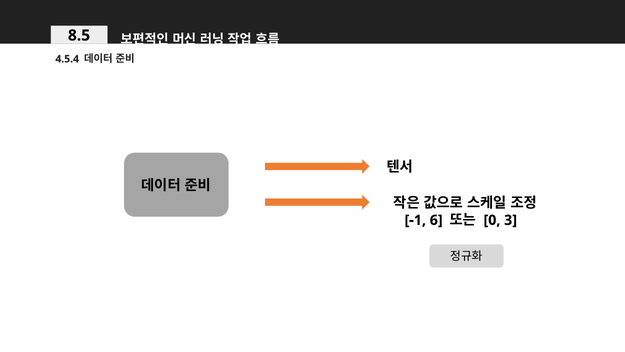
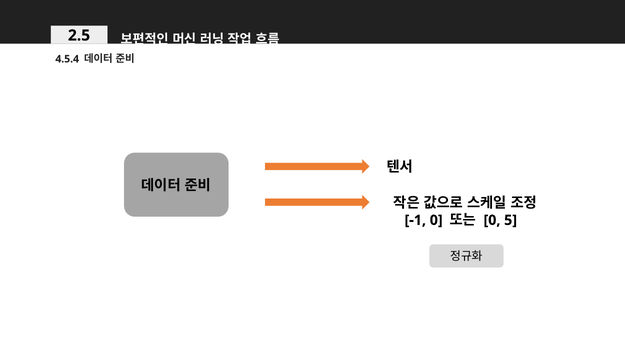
8.5: 8.5 -> 2.5 (79, 35)
-1 6: 6 -> 0 (436, 220)
3: 3 -> 5 (511, 220)
